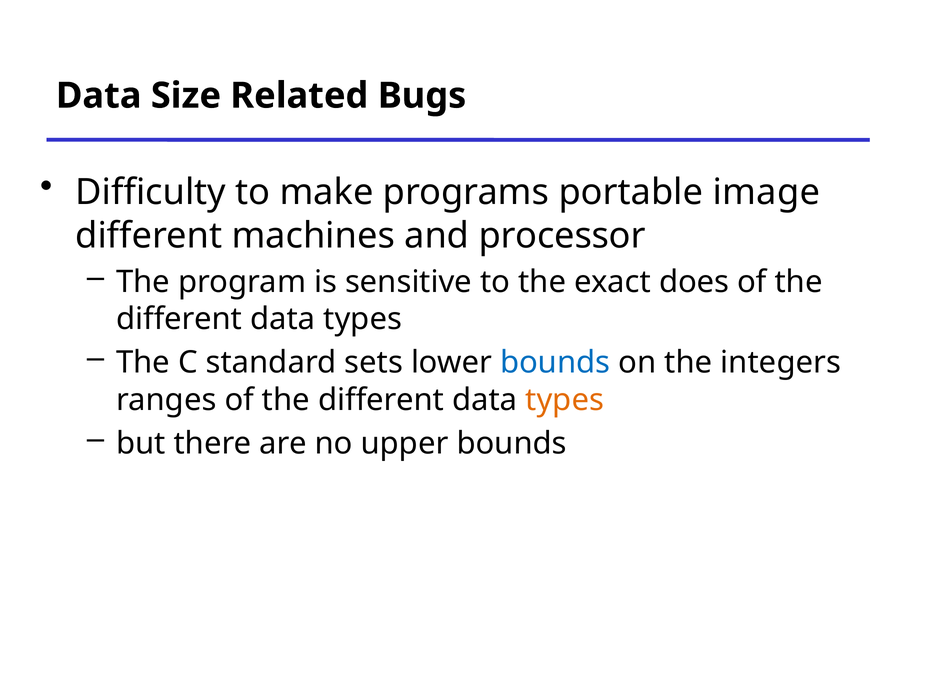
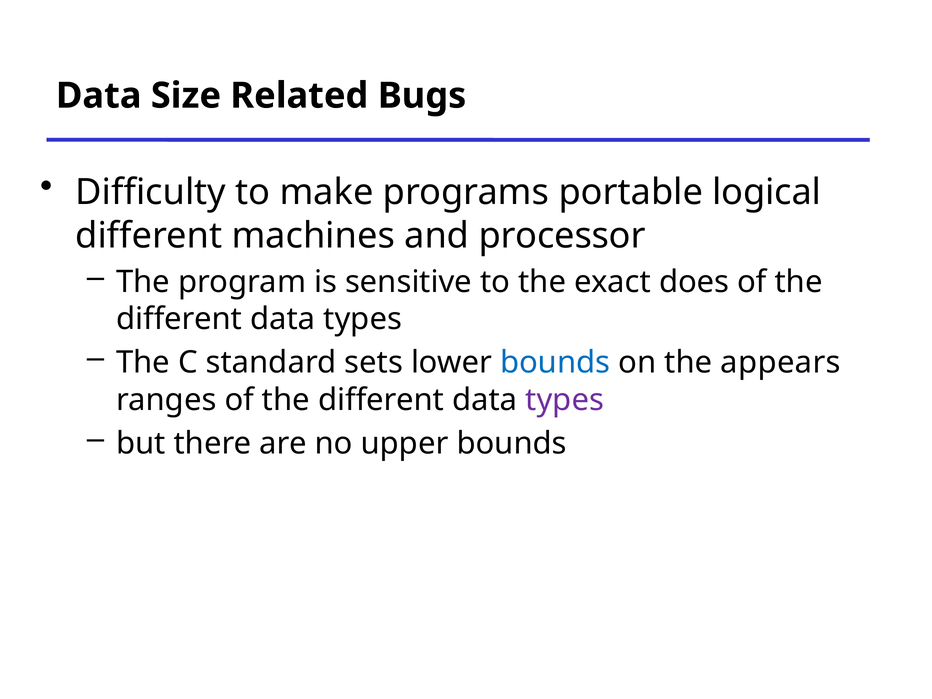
image: image -> logical (767, 192)
integers: integers -> appears (781, 363)
types colour: orange -> purple (565, 400)
